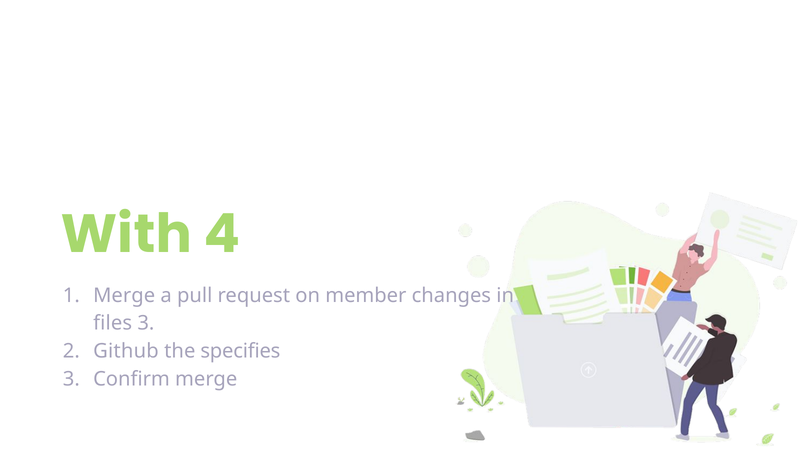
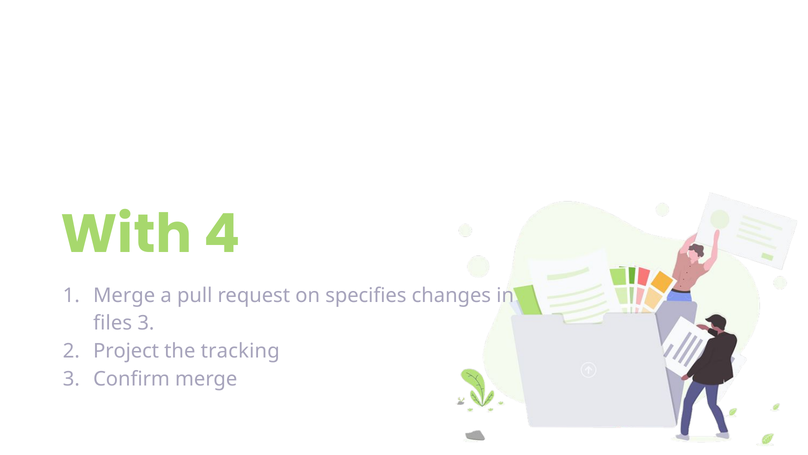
member: member -> specifies (366, 295)
Github: Github -> Project (126, 351)
specifies: specifies -> tracking (240, 351)
